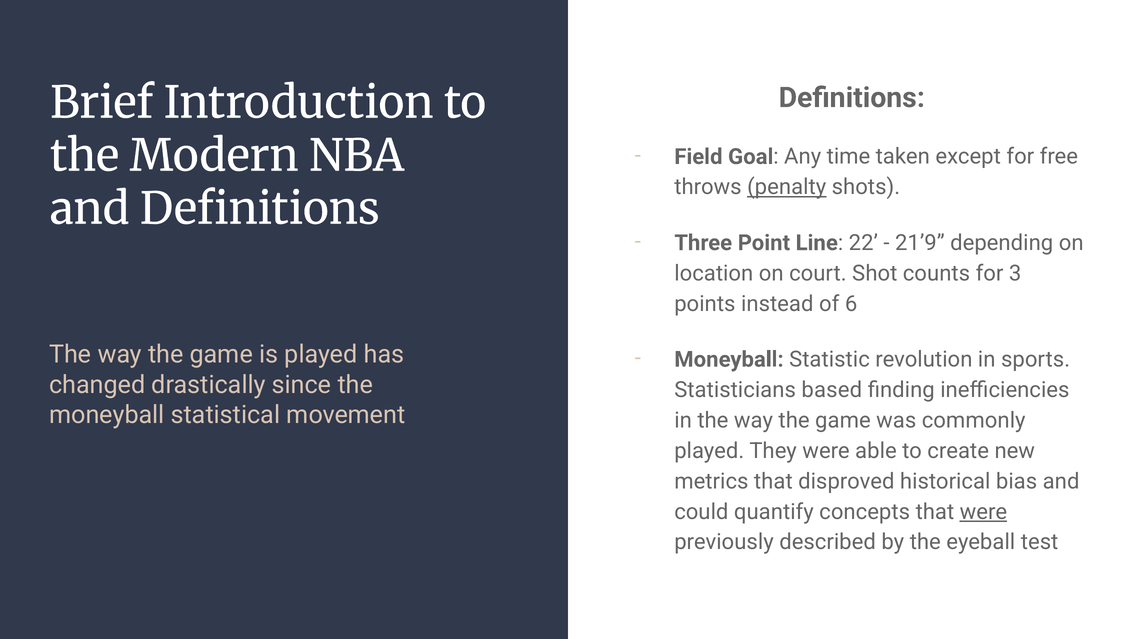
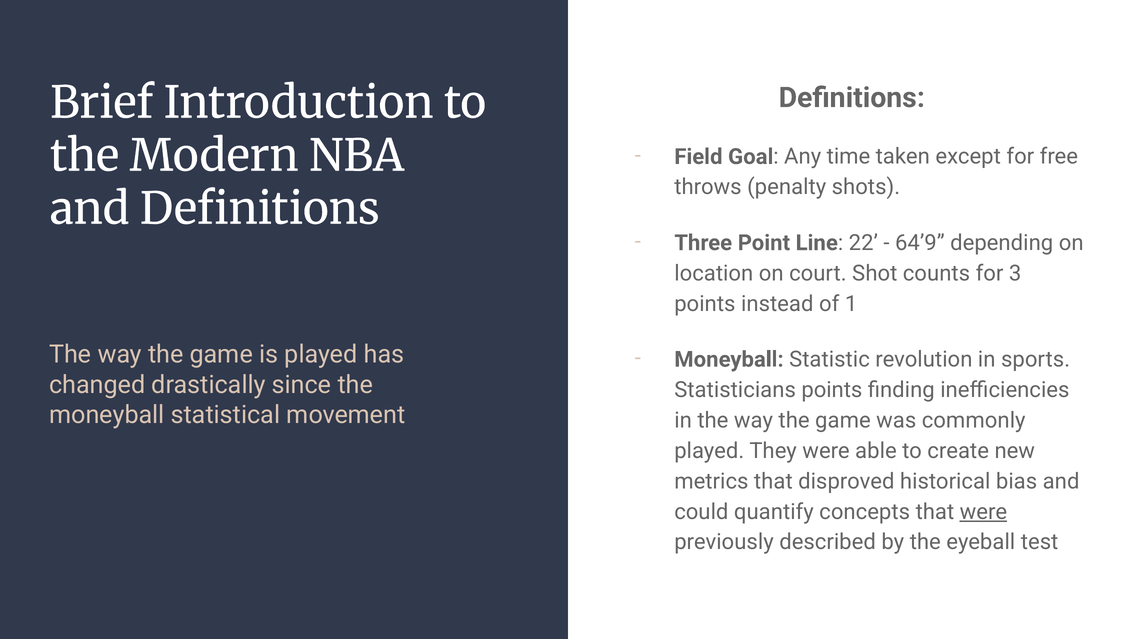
penalty underline: present -> none (787, 187)
21’9: 21’9 -> 64’9 (920, 243)
6: 6 -> 1 (851, 304)
Statisticians based: based -> points (832, 390)
